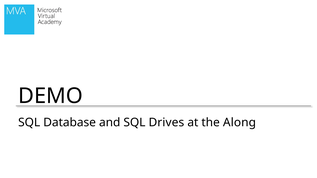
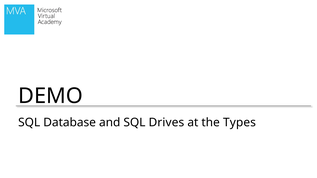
Along: Along -> Types (239, 123)
